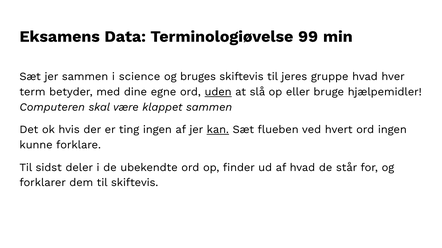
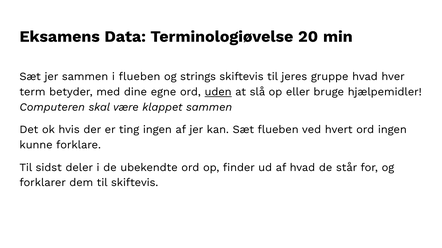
99: 99 -> 20 (308, 37)
i science: science -> flueben (140, 77)
bruges: bruges -> strings (198, 77)
kan underline: present -> none (218, 130)
